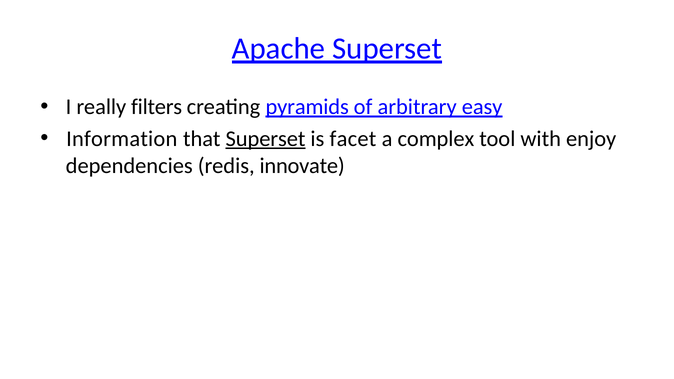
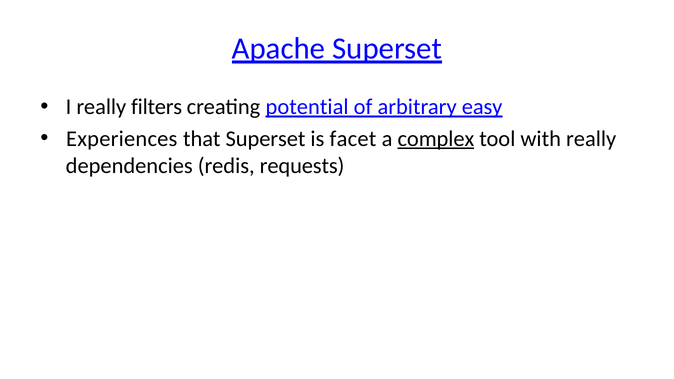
pyramids: pyramids -> potential (307, 107)
Information: Information -> Experiences (122, 139)
Superset underline: present -> none (265, 139)
complex underline: none -> present (436, 139)
with enjoy: enjoy -> really (591, 139)
innovate: innovate -> requests (302, 166)
